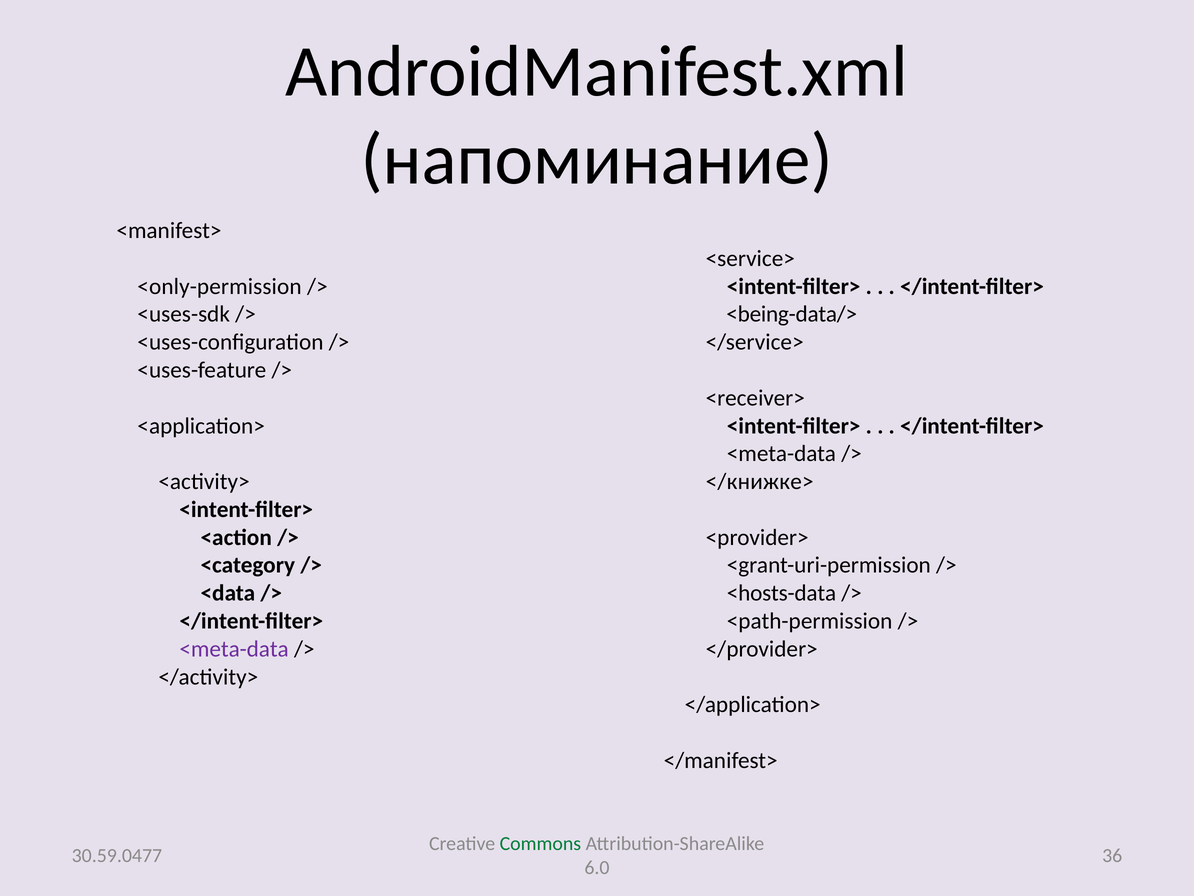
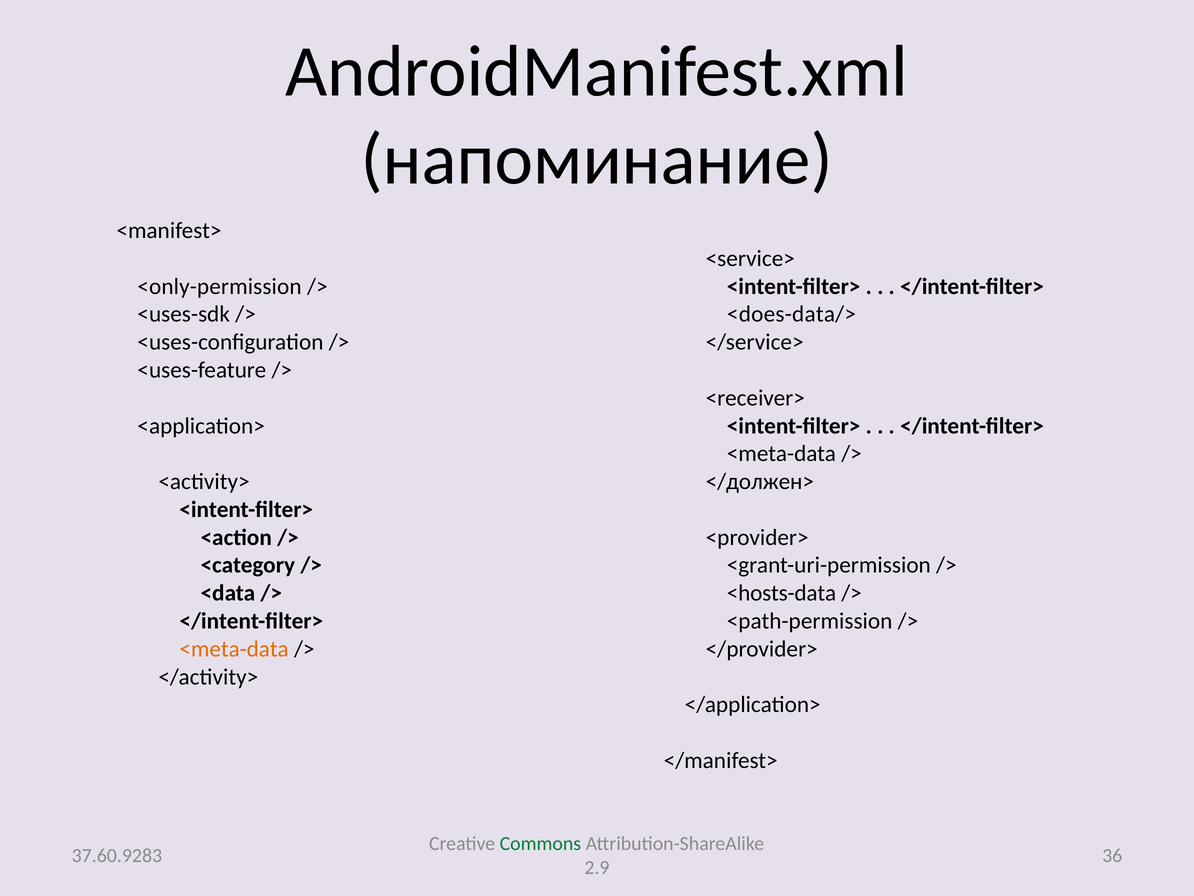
<being-data/>: <being-data/> -> <does-data/> (791, 314)
</книжке>: </книжке> -> </должен> (760, 481)
<meta-data colour: purple -> orange (234, 649)
30.59.0477: 30.59.0477 -> 37.60.9283 (117, 855)
6.0: 6.0 -> 2.9 (597, 867)
